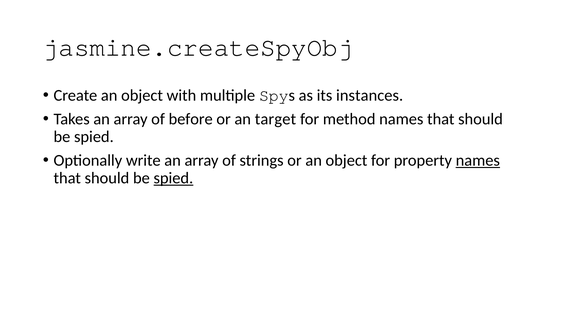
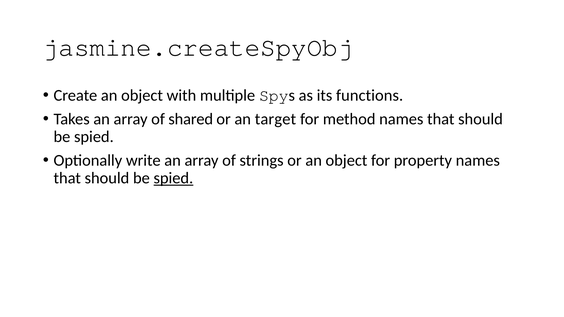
instances: instances -> functions (370, 95)
before: before -> shared (191, 119)
names underline: present -> none (478, 160)
